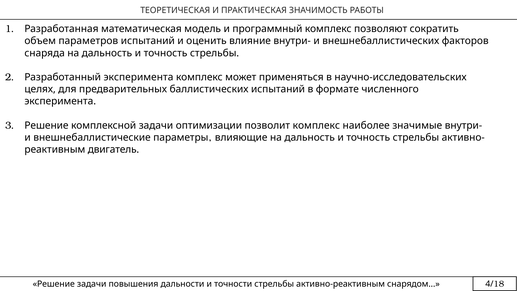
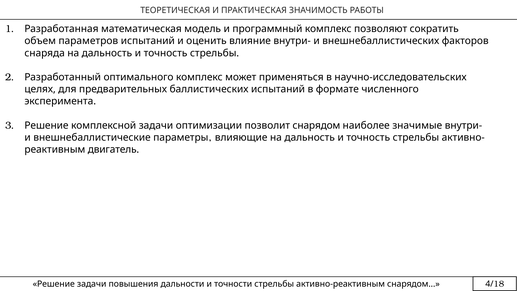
Разработанный эксперимента: эксперимента -> оптимального (139, 77)
позволит комплекс: комплекс -> снарядом (316, 125)
